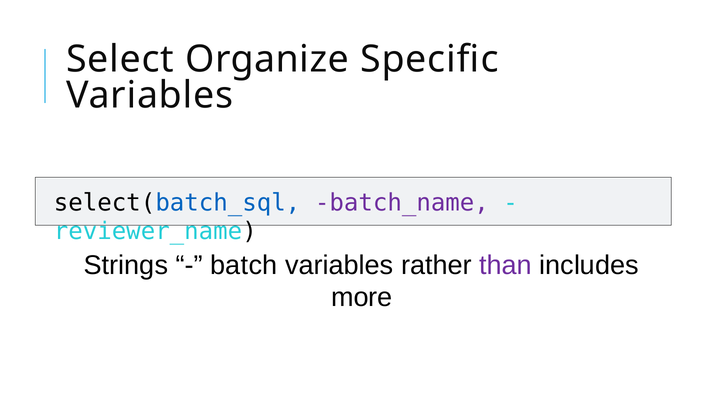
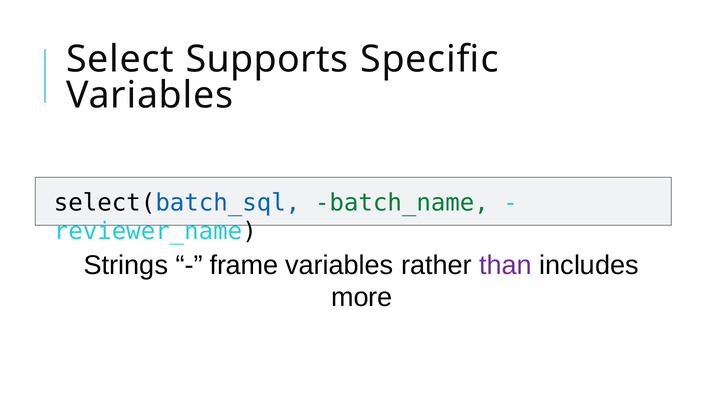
Organize: Organize -> Supports (267, 59)
batch_name colour: purple -> green (402, 203)
batch: batch -> frame (244, 265)
